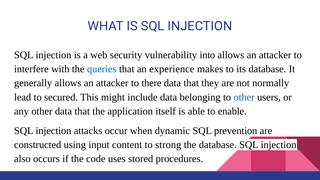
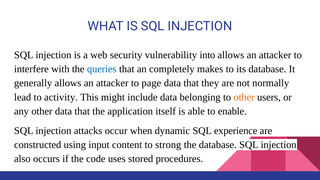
experience: experience -> completely (172, 69)
there: there -> page (151, 83)
secured: secured -> activity (61, 97)
other colour: blue -> orange (244, 97)
prevention: prevention -> experience (236, 131)
